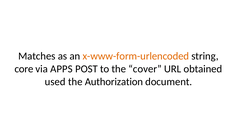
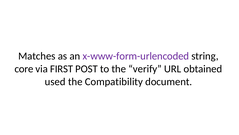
x-www-form-urlencoded colour: orange -> purple (136, 56)
APPS: APPS -> FIRST (62, 69)
cover: cover -> verify (145, 69)
Authorization: Authorization -> Compatibility (114, 81)
